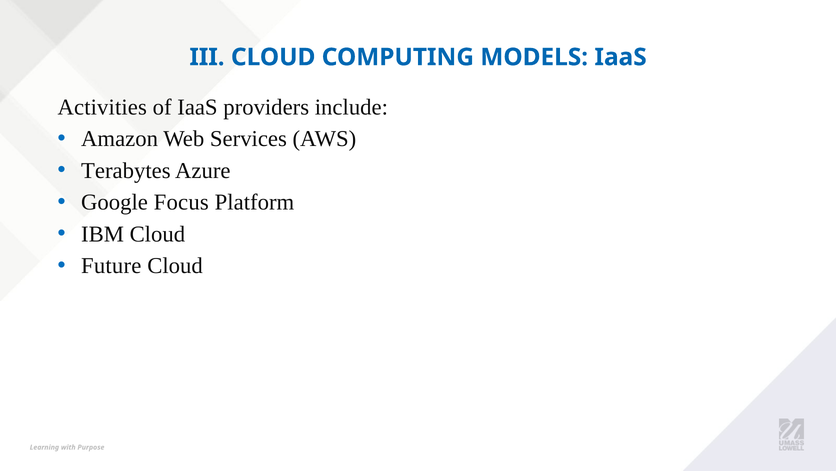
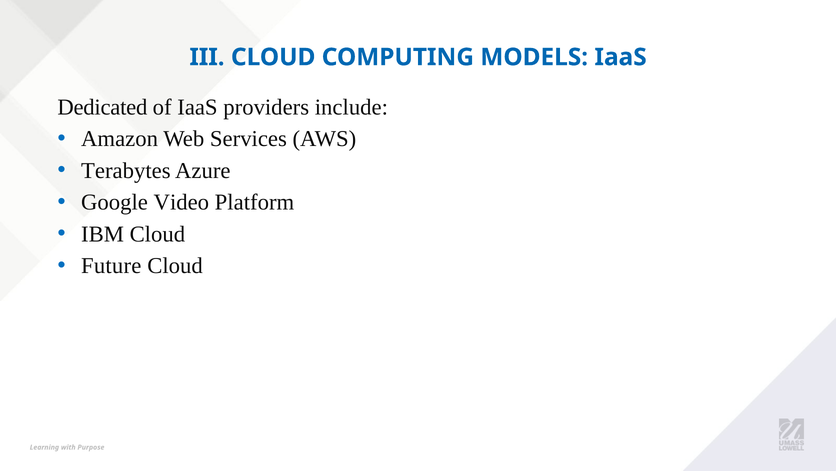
Activities: Activities -> Dedicated (102, 107)
Focus: Focus -> Video (181, 203)
